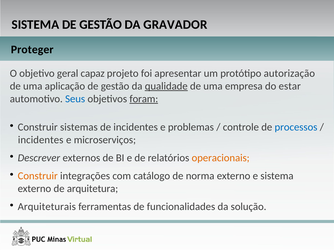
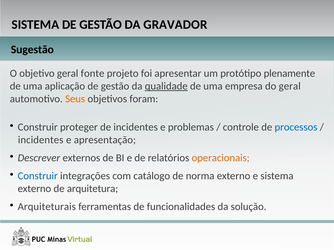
Proteger: Proteger -> Sugestão (32, 50)
capaz: capaz -> fonte (93, 73)
autorização: autorização -> plenamente (289, 73)
do estar: estar -> geral (290, 86)
Seus colour: blue -> orange (75, 99)
foram underline: present -> none (144, 99)
sistemas: sistemas -> proteger (79, 127)
microserviços: microserviços -> apresentação (105, 140)
Construir colour: orange -> blue (38, 176)
